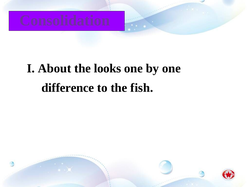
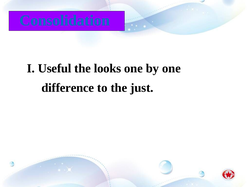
Consolidation colour: purple -> blue (65, 20)
About: About -> Useful (55, 68)
fish: fish -> just (142, 88)
